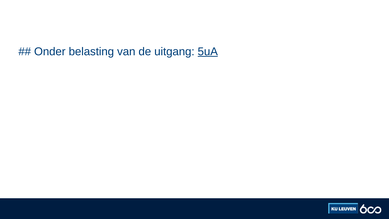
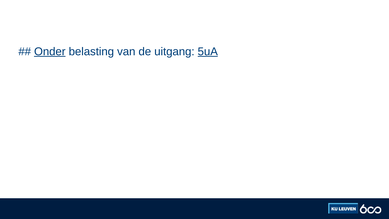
Onder underline: none -> present (50, 51)
